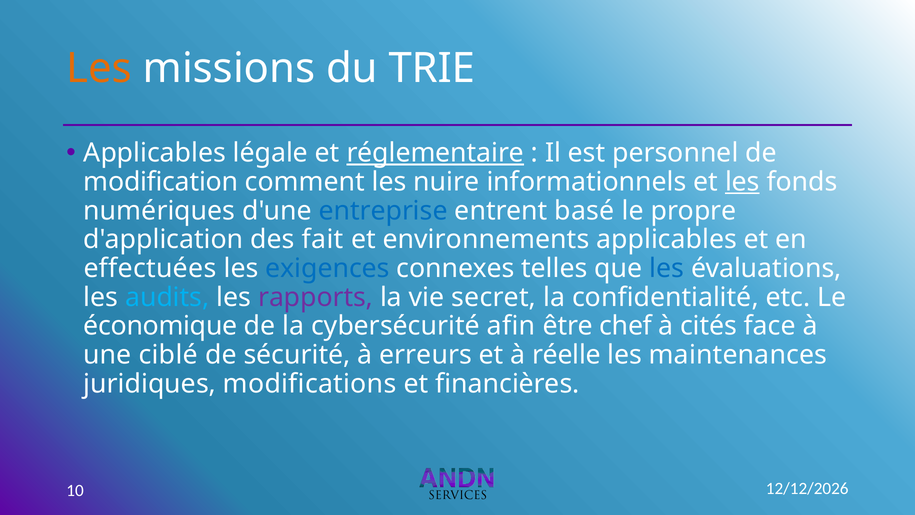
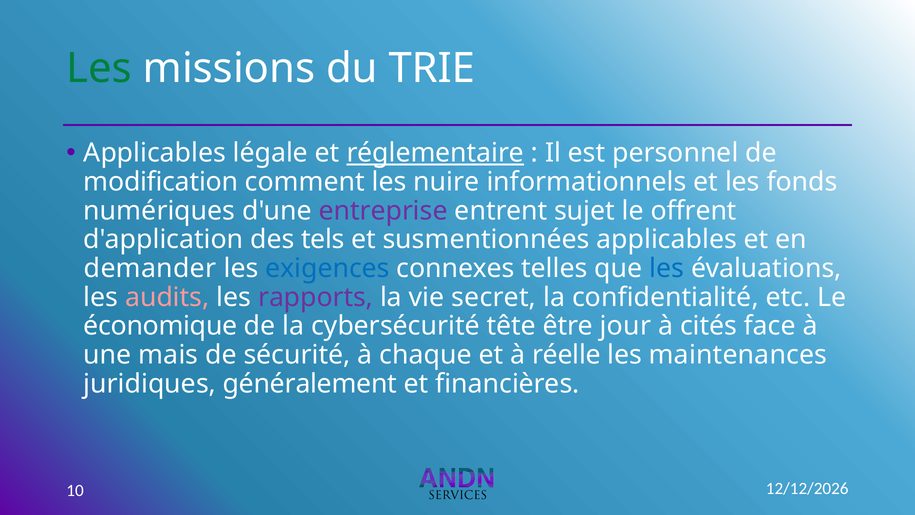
Les colour: orange -> green (99, 69)
les underline: present -> none (742, 182)
entreprise colour: blue -> purple (383, 211)
basé: basé -> sujet (585, 211)
propre: propre -> offrent (694, 211)
fait: fait -> tels (323, 239)
environnements: environnements -> susmentionnées (486, 239)
effectuées: effectuées -> demander (150, 268)
audits colour: light blue -> pink (167, 297)
afin: afin -> tête (511, 326)
chef: chef -> jour (625, 326)
ciblé: ciblé -> mais (168, 355)
erreurs: erreurs -> chaque (426, 355)
modifications: modifications -> généralement (310, 384)
